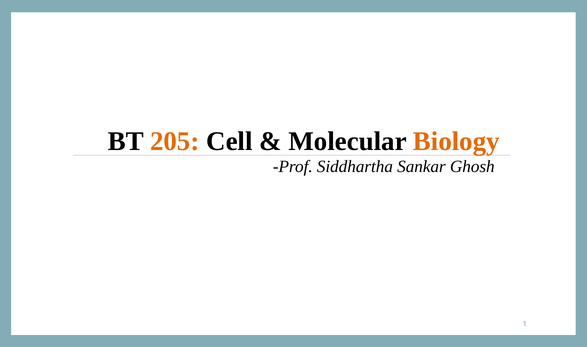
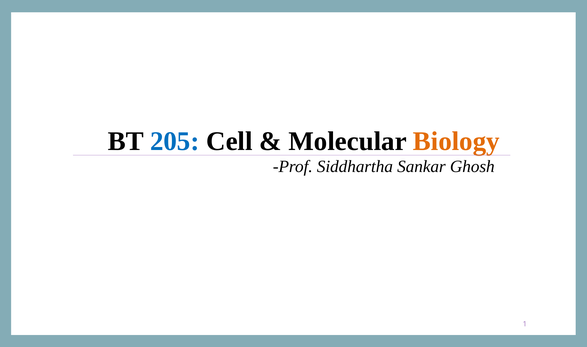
205 colour: orange -> blue (175, 142)
